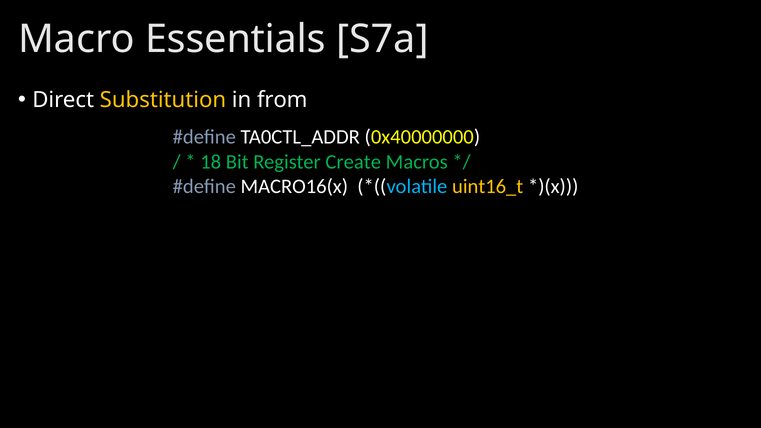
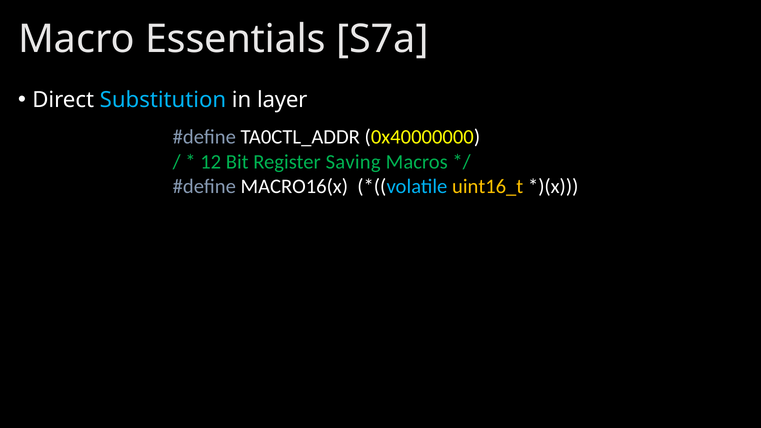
Substitution colour: yellow -> light blue (163, 100)
from: from -> layer (282, 100)
18: 18 -> 12 (211, 162)
Create: Create -> Saving (353, 162)
